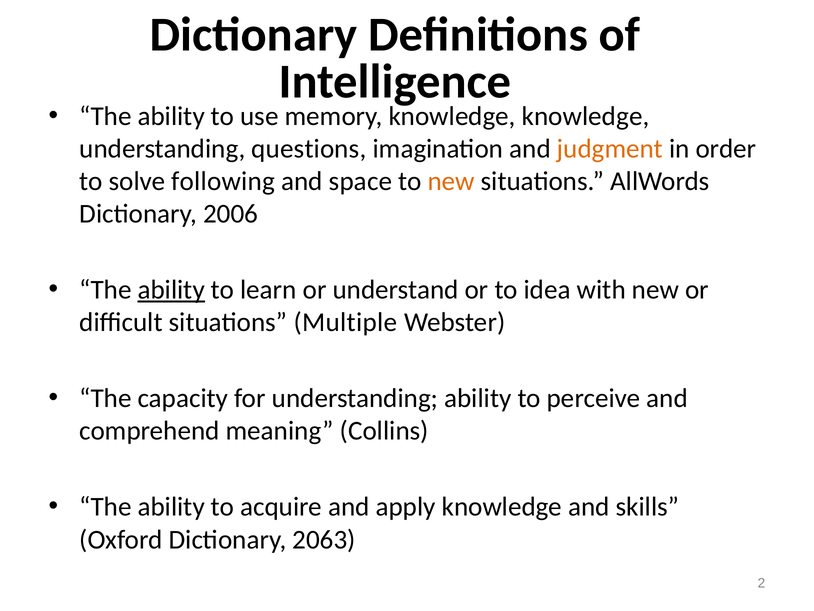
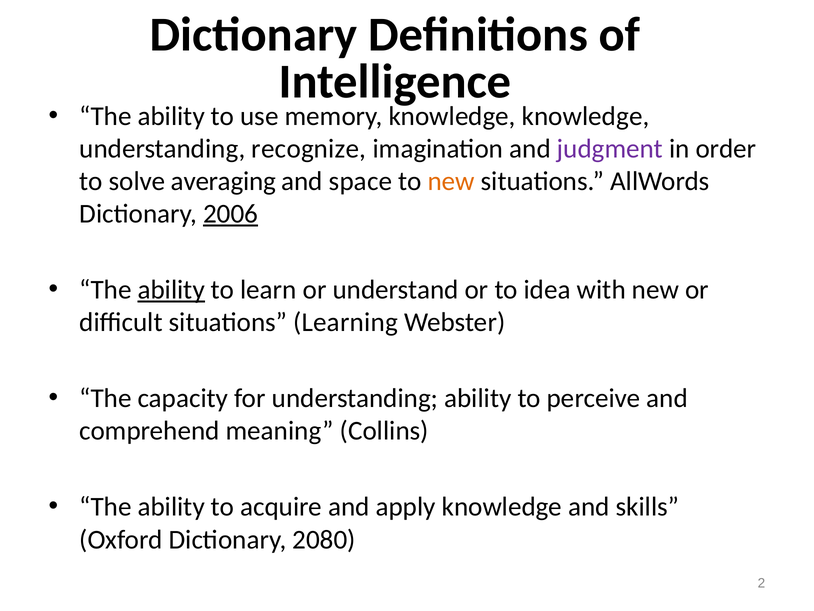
questions: questions -> recognize (309, 149)
judgment colour: orange -> purple (610, 149)
following: following -> averaging (223, 181)
2006 underline: none -> present (231, 214)
Multiple: Multiple -> Learning (346, 322)
2063: 2063 -> 2080 (324, 539)
